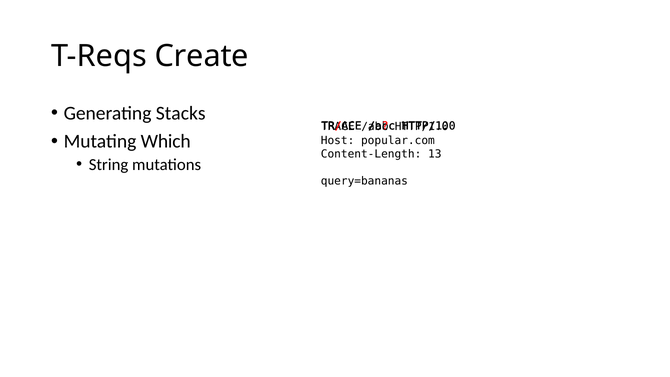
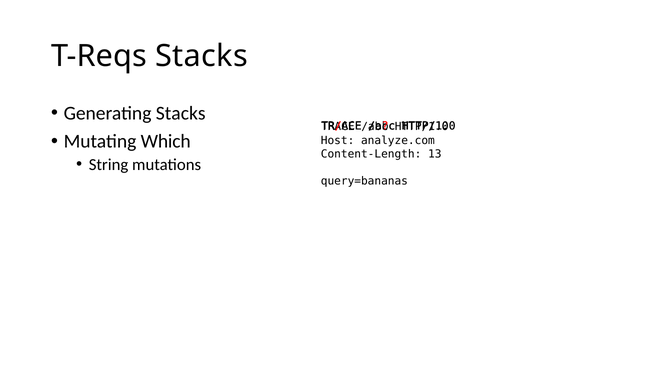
T-Reqs Create: Create -> Stacks (201, 56)
popular.com: popular.com -> analyze.com (398, 141)
